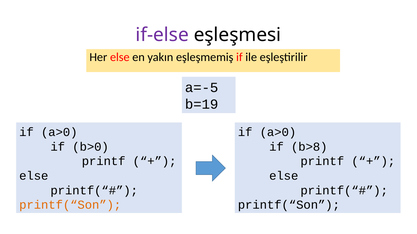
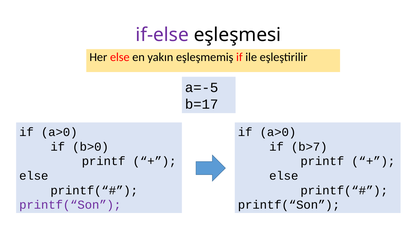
b=19: b=19 -> b=17 (202, 105)
b>8: b>8 -> b>7 (309, 147)
printf(“Son colour: orange -> purple (70, 205)
